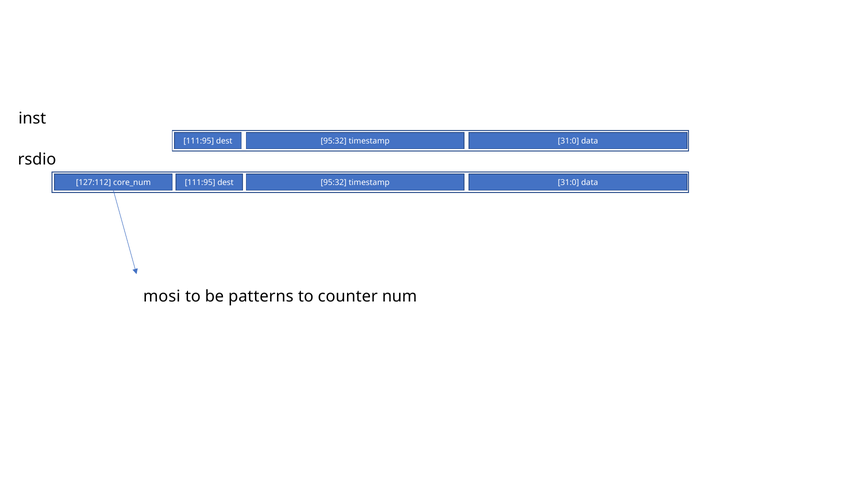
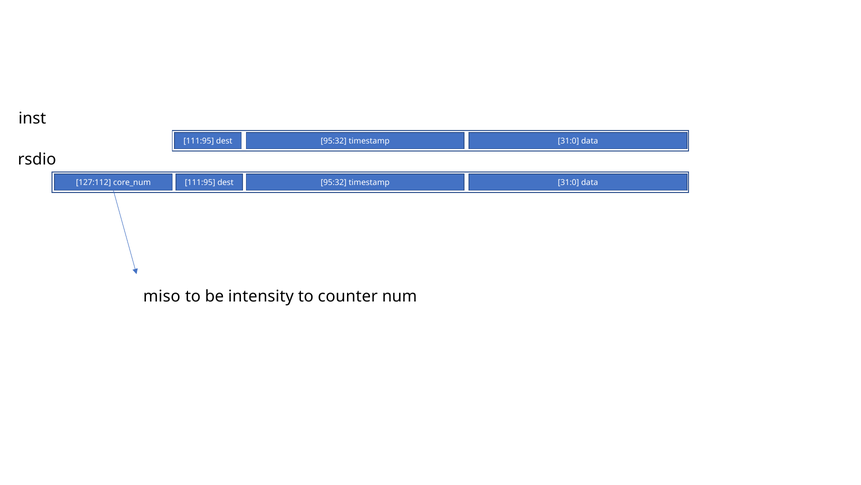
mosi: mosi -> miso (162, 296)
patterns: patterns -> intensity (261, 296)
